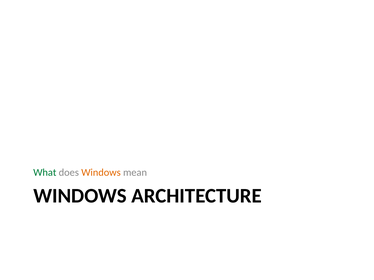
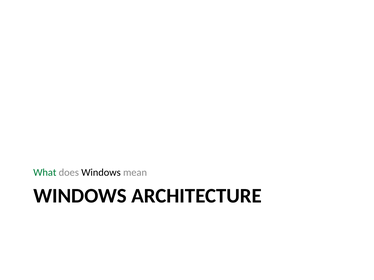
Windows colour: orange -> black (101, 173)
